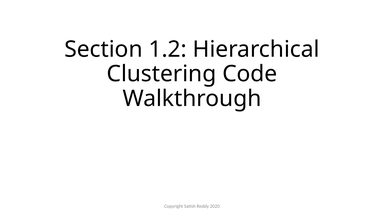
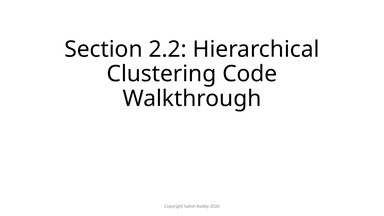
1.2: 1.2 -> 2.2 (168, 49)
